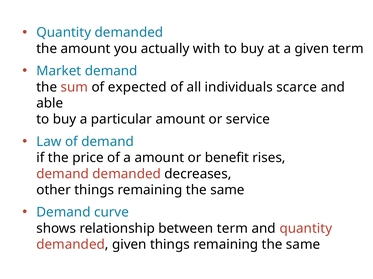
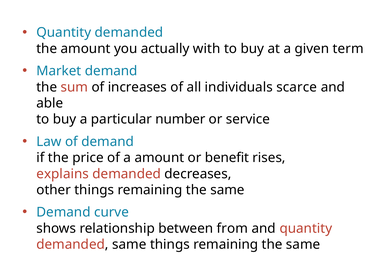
expected: expected -> increases (137, 87)
particular amount: amount -> number (180, 120)
demand: demand -> explains (63, 174)
between term: term -> from (232, 229)
demanded given: given -> same (129, 245)
